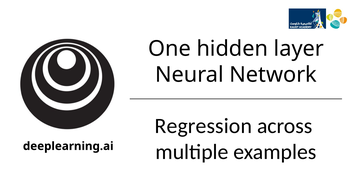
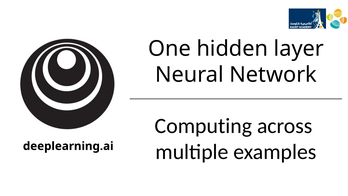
Regression: Regression -> Computing (203, 126)
